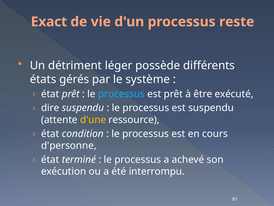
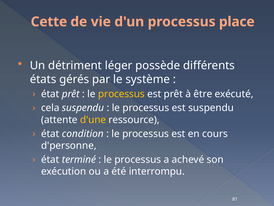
Exact: Exact -> Cette (49, 22)
reste: reste -> place (237, 22)
processus colour: light blue -> yellow (121, 94)
dire: dire -> cela (50, 108)
